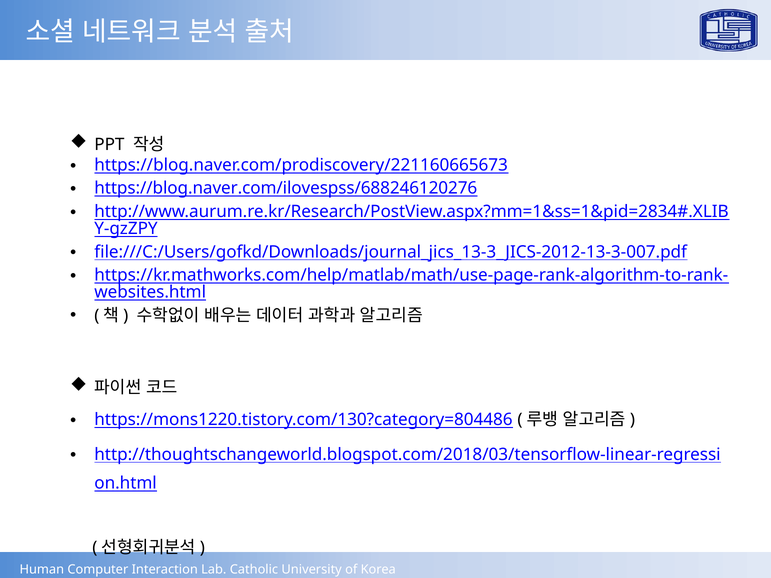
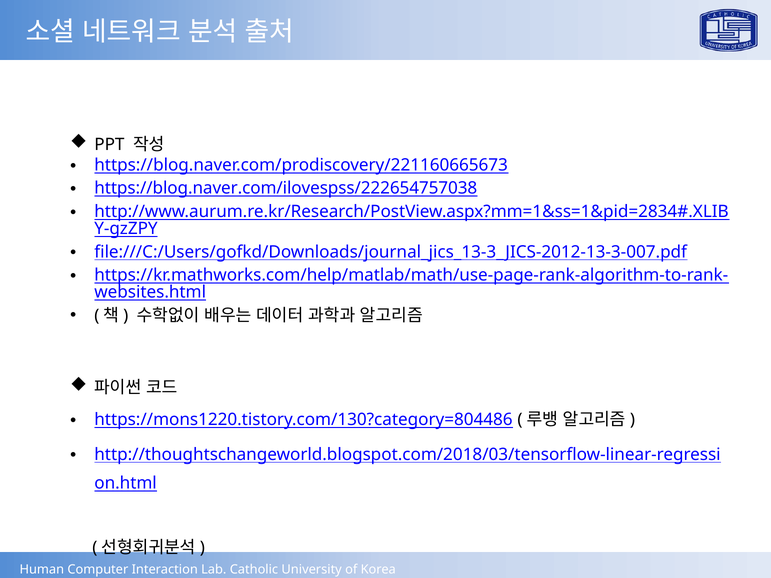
https://blog.naver.com/ilovespss/688246120276: https://blog.naver.com/ilovespss/688246120276 -> https://blog.naver.com/ilovespss/222654757038 (286, 188)
